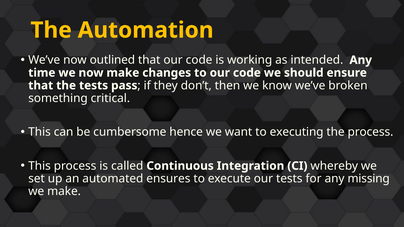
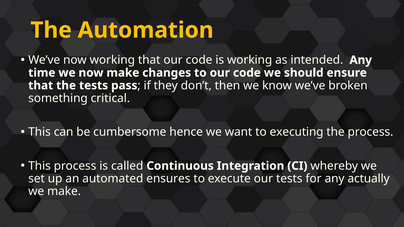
now outlined: outlined -> working (112, 60)
missing: missing -> actually (369, 179)
